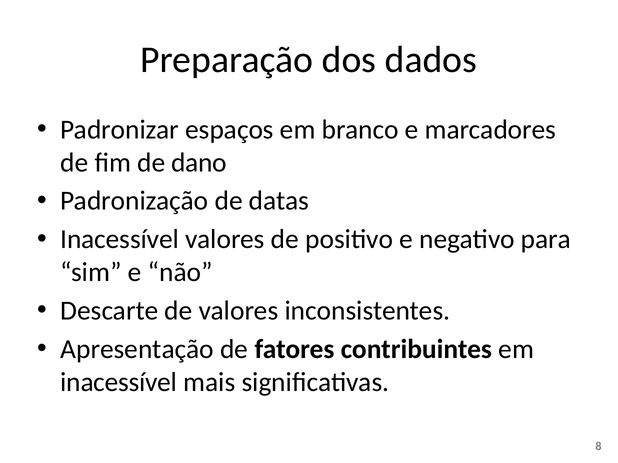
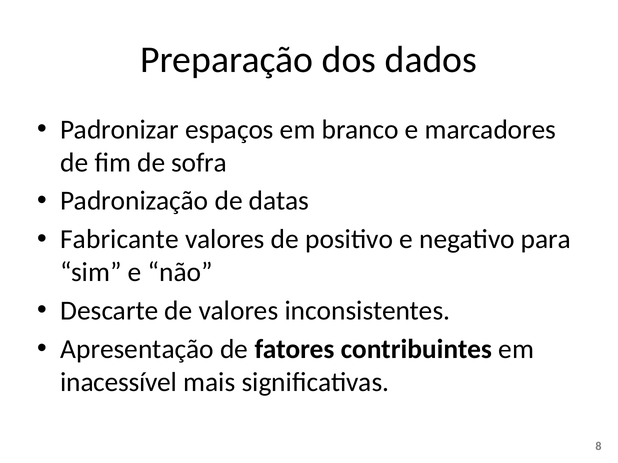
dano: dano -> sofra (199, 163)
Inacessível: Inacessível -> Fabricante (120, 240)
